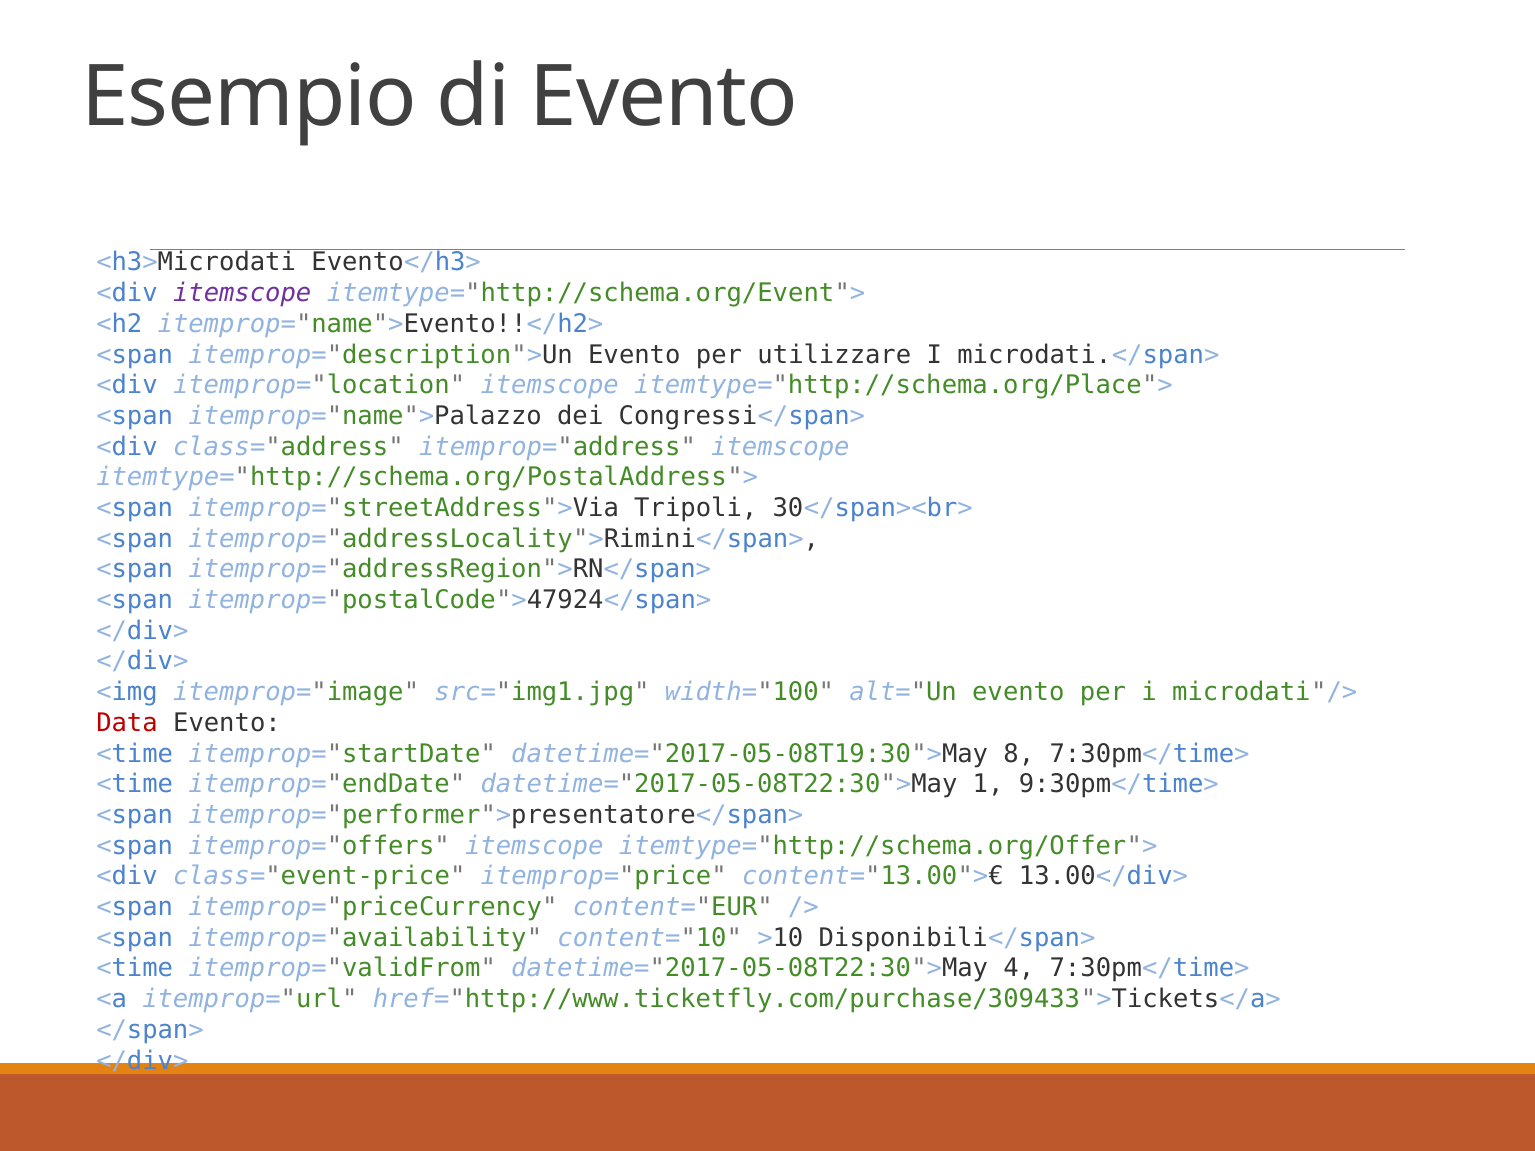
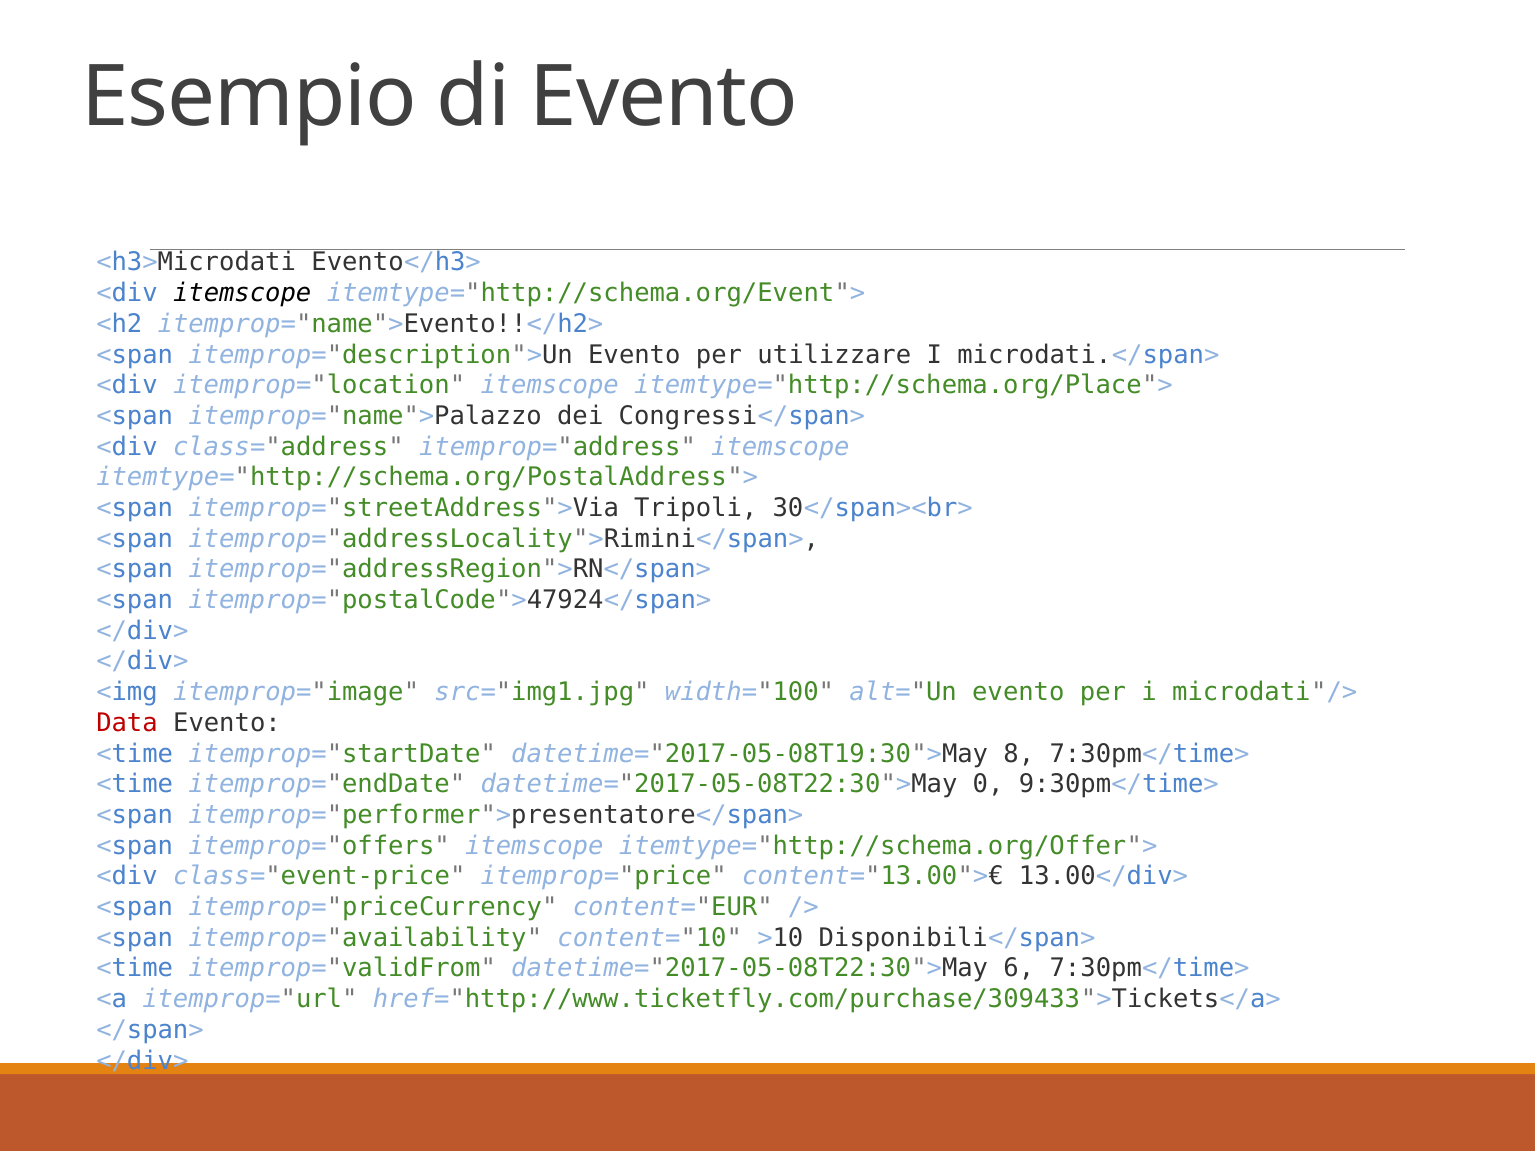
itemscope colour: purple -> black (242, 293)
1: 1 -> 0 (988, 785)
4: 4 -> 6 (1019, 969)
